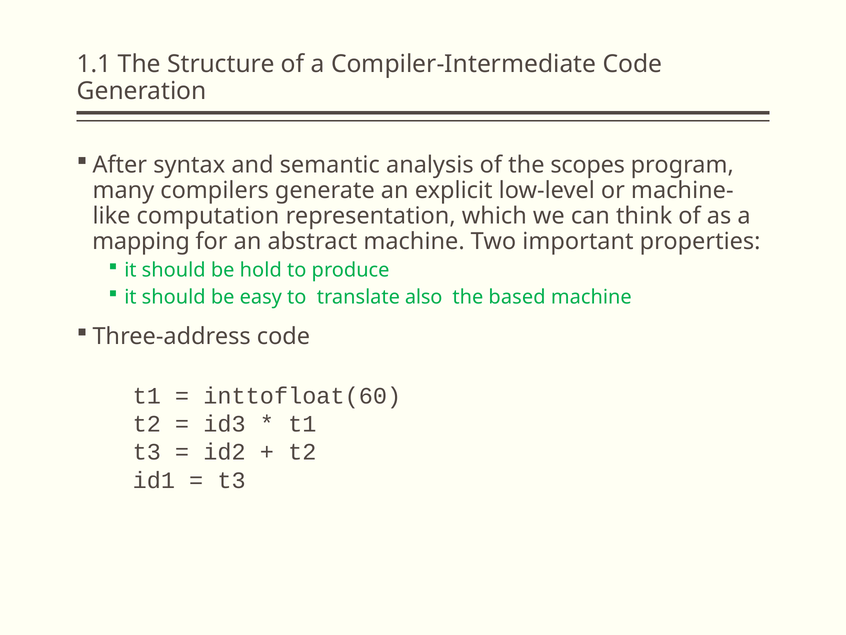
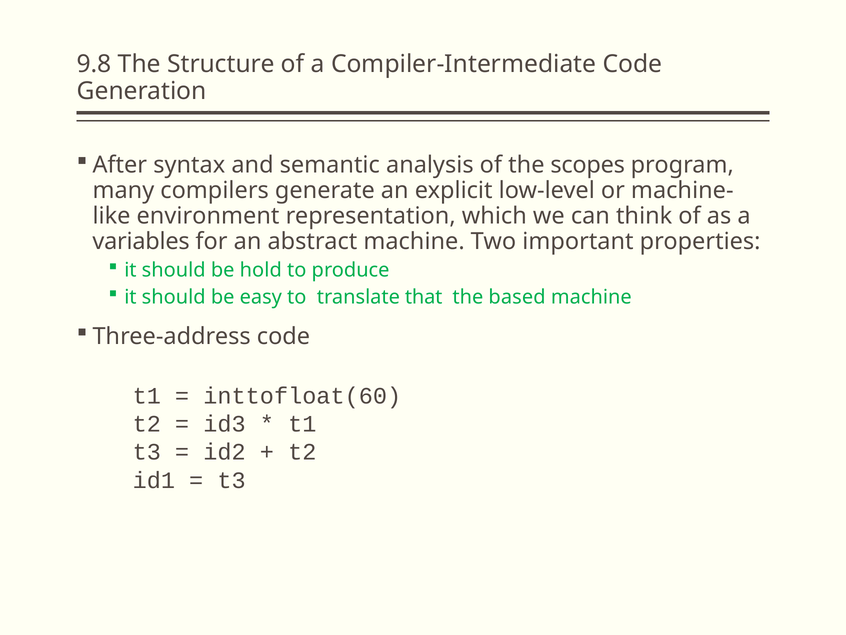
1.1: 1.1 -> 9.8 (94, 64)
computation: computation -> environment (208, 216)
mapping: mapping -> variables (141, 241)
also: also -> that (424, 297)
